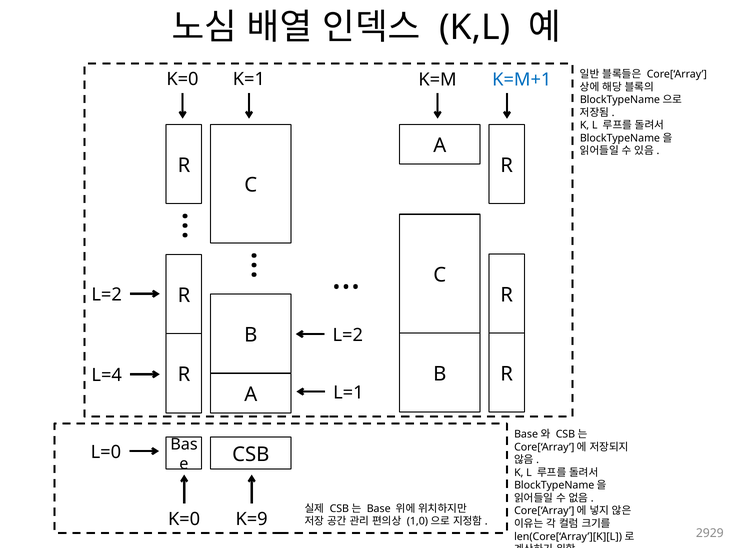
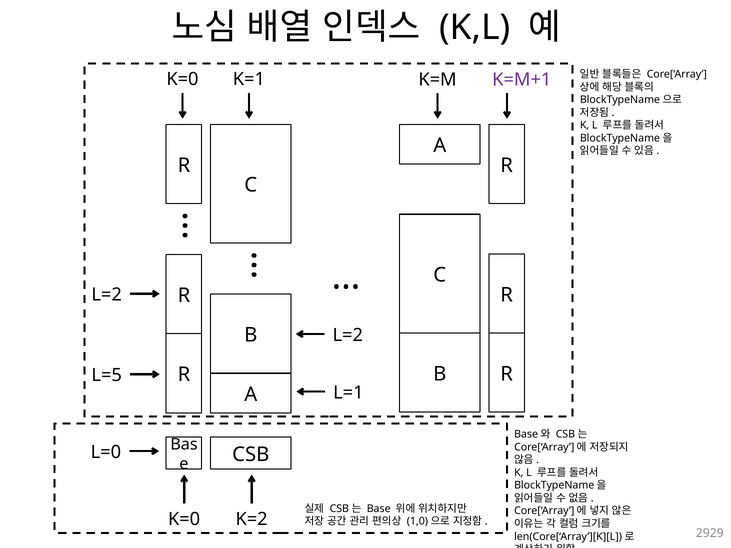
K=M+1 colour: blue -> purple (522, 80)
L=4: L=4 -> L=5 (107, 376)
K=9: K=9 -> K=2 (252, 519)
